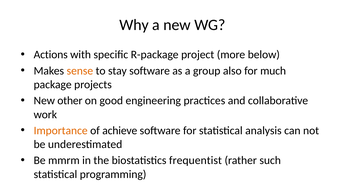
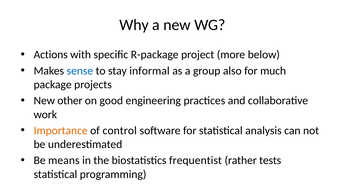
sense colour: orange -> blue (80, 71)
stay software: software -> informal (149, 71)
achieve: achieve -> control (120, 131)
mmrm: mmrm -> means (64, 160)
such: such -> tests (270, 160)
